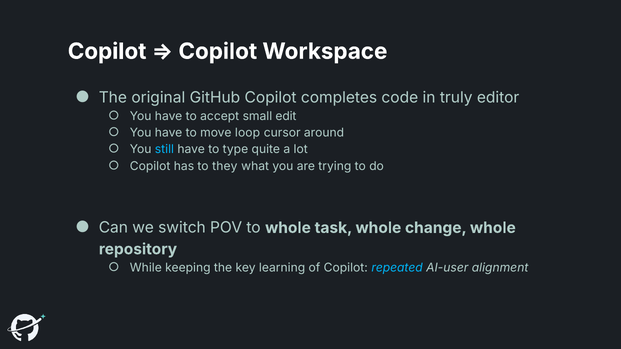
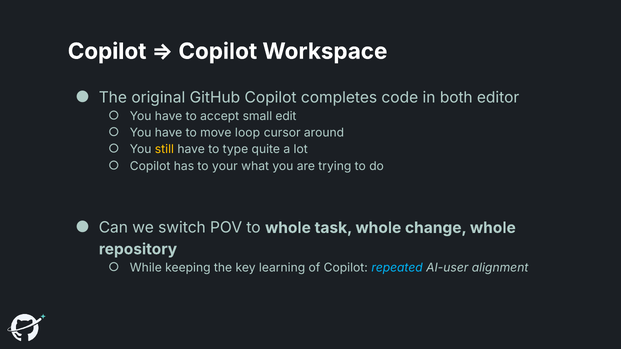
truly: truly -> both (456, 98)
still colour: light blue -> yellow (164, 150)
they: they -> your (225, 166)
